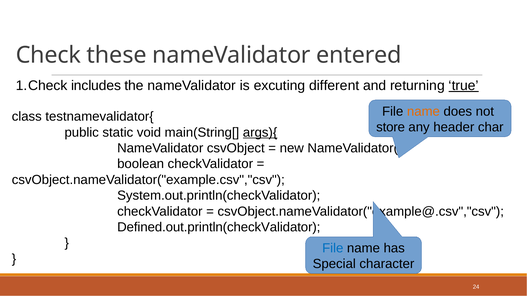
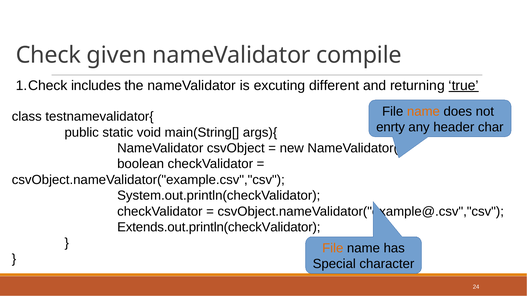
these: these -> given (117, 55)
entered: entered -> compile (359, 55)
store: store -> enrty (391, 127)
args){ underline: present -> none (260, 133)
Defined.out.println(checkValidator: Defined.out.println(checkValidator -> Extends.out.println(checkValidator (219, 227)
File colour: blue -> orange (333, 249)
